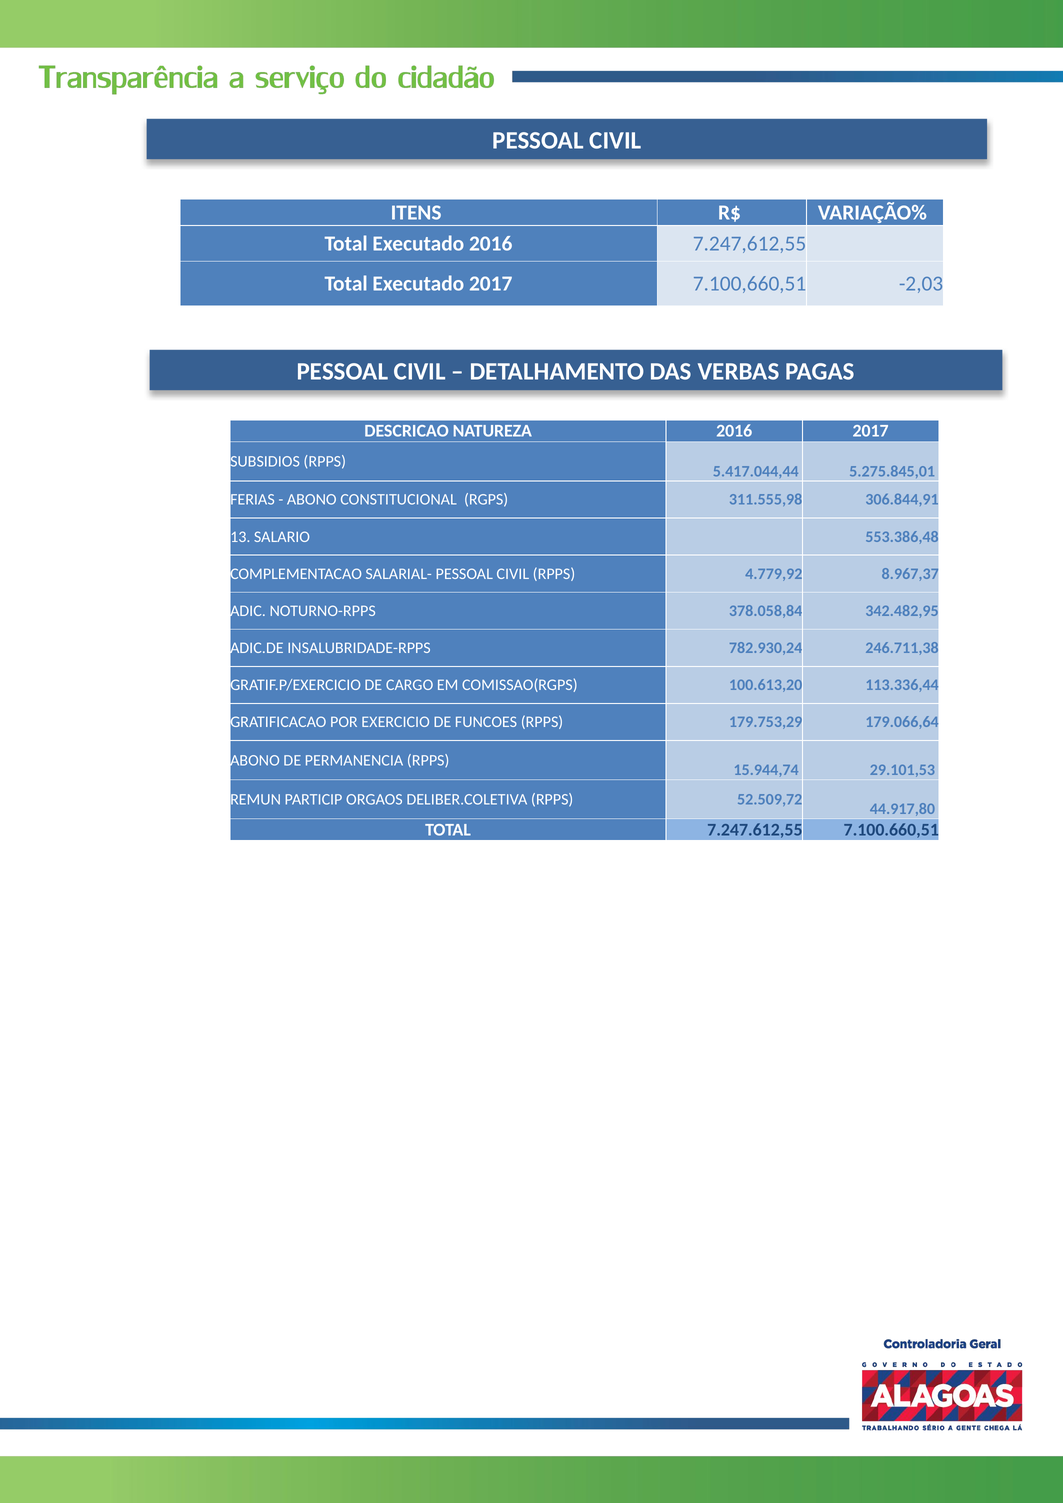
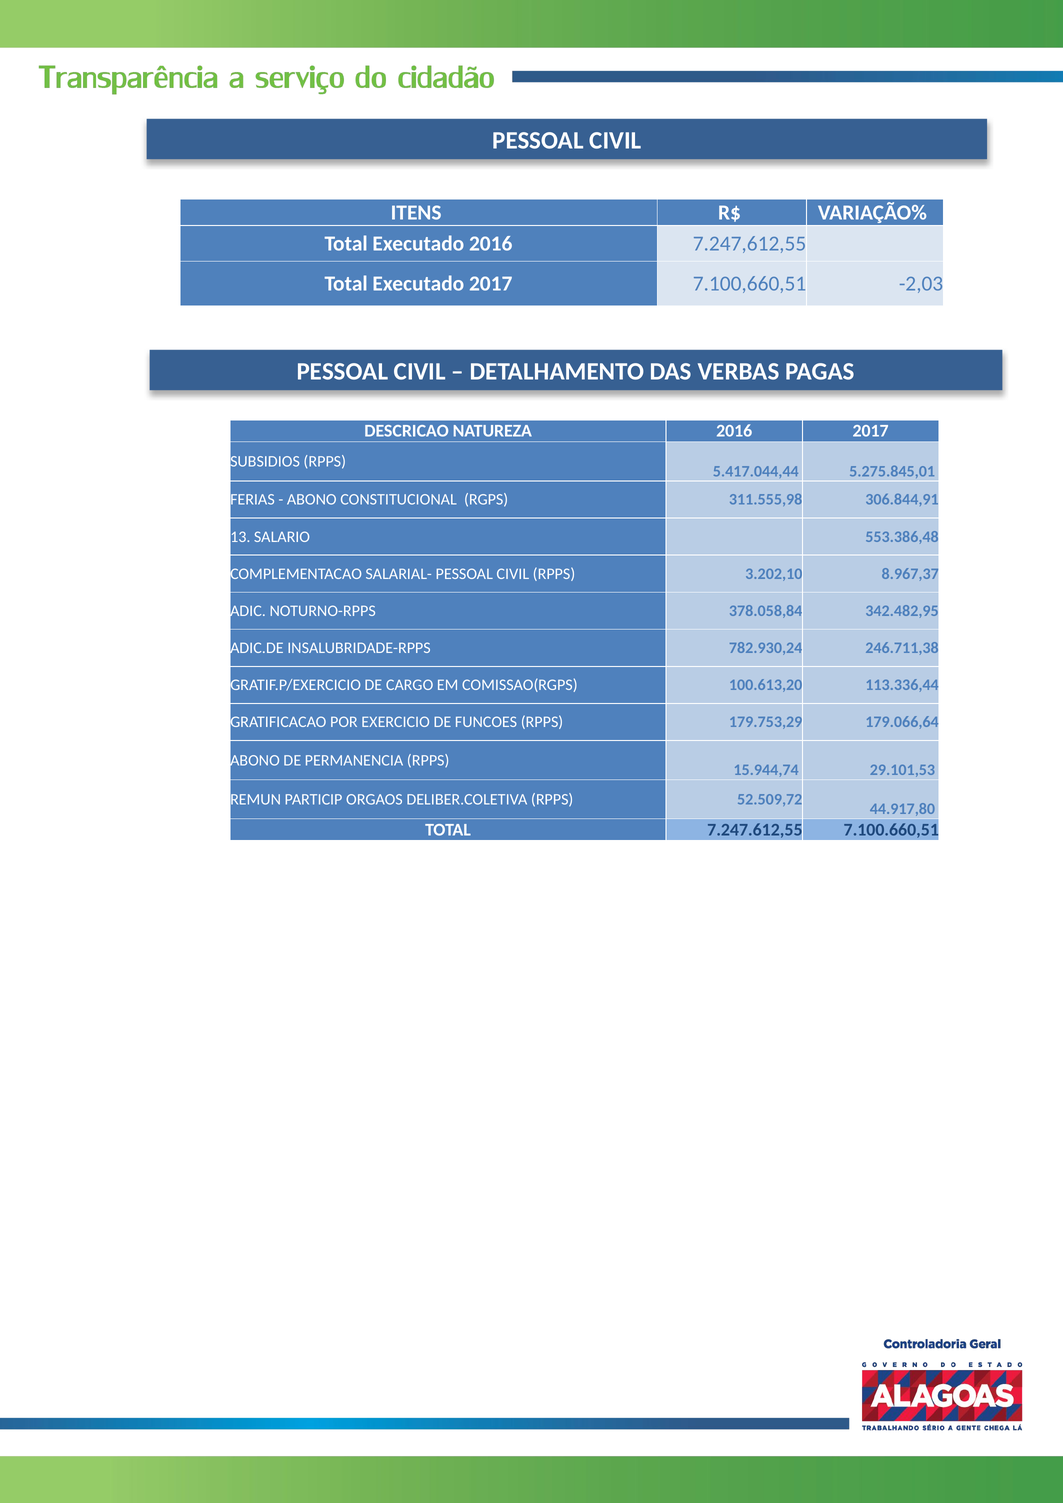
4.779,92: 4.779,92 -> 3.202,10 (774, 574)
